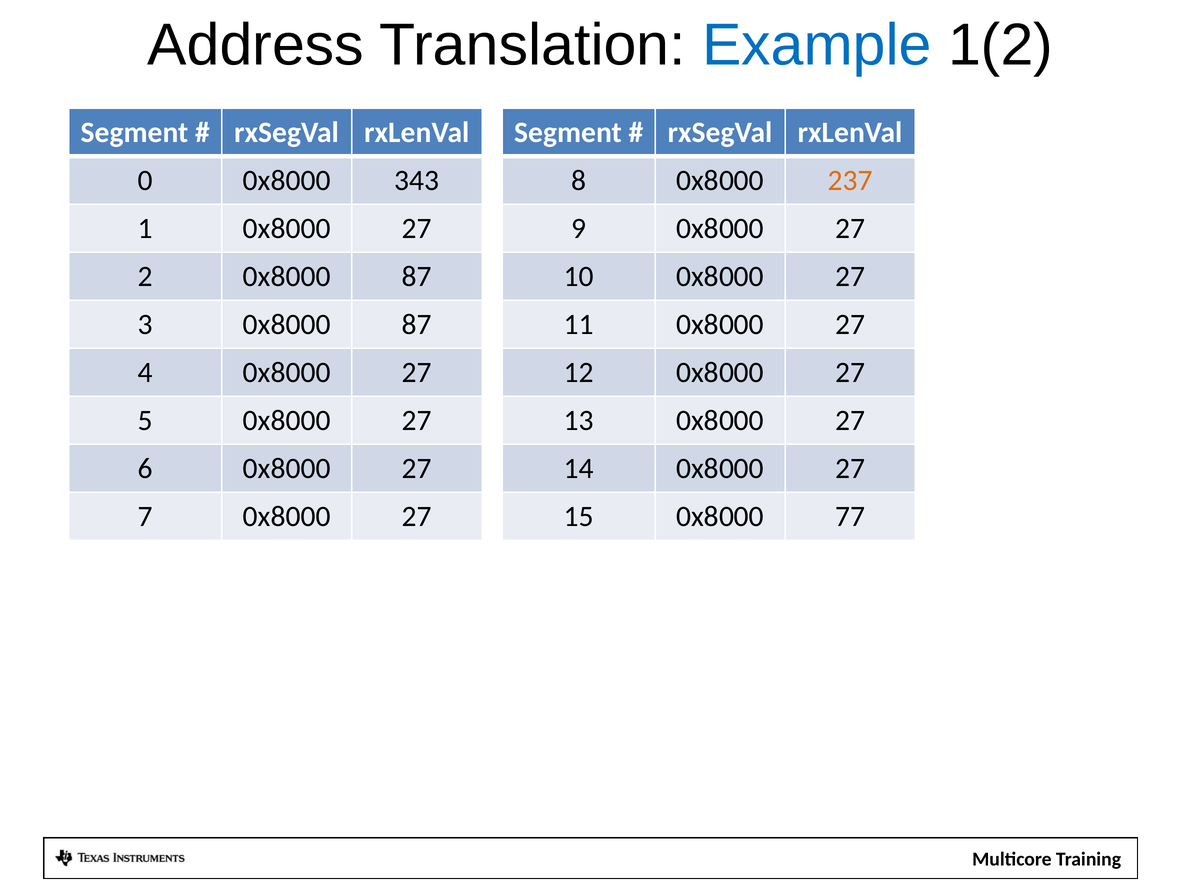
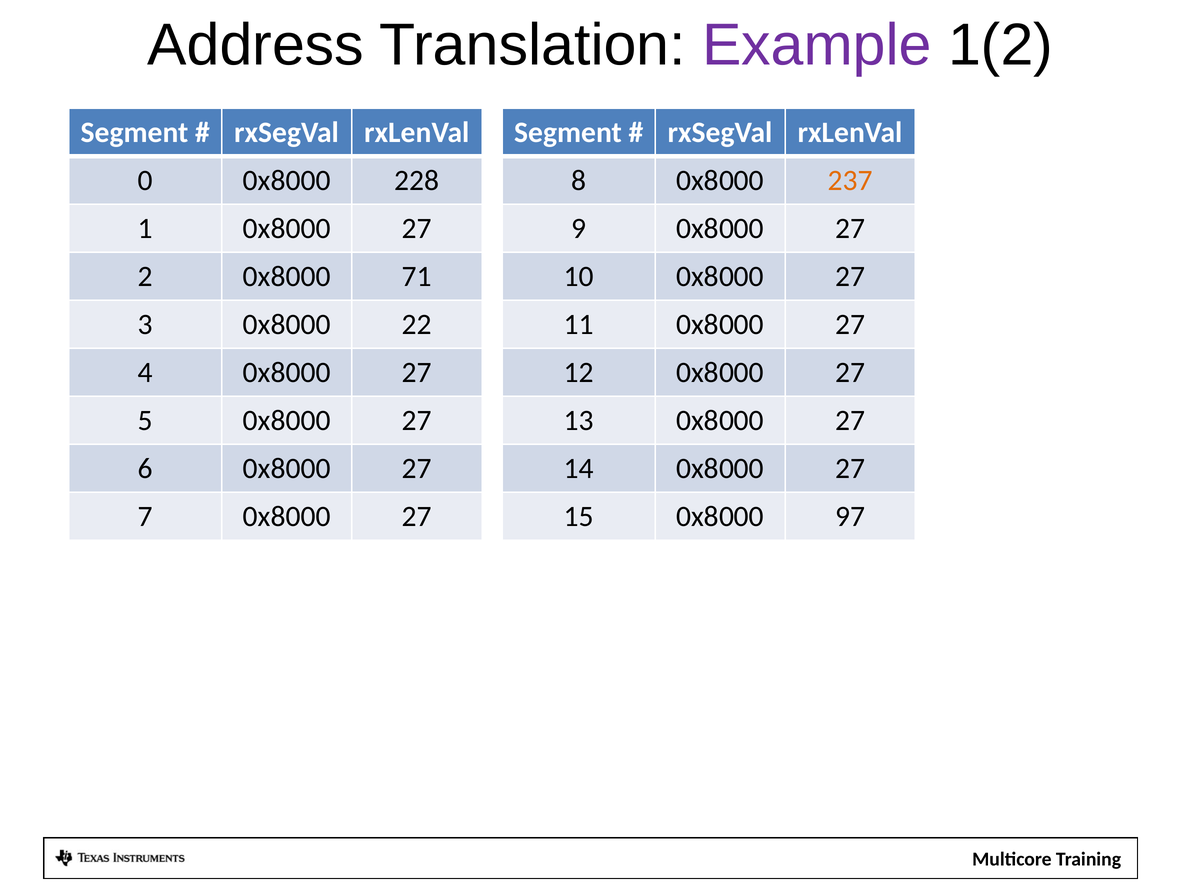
Example colour: blue -> purple (817, 45)
343: 343 -> 228 (417, 181)
2 0x8000 87: 87 -> 71 (417, 276)
3 0x8000 87: 87 -> 22 (417, 324)
77: 77 -> 97 (850, 516)
